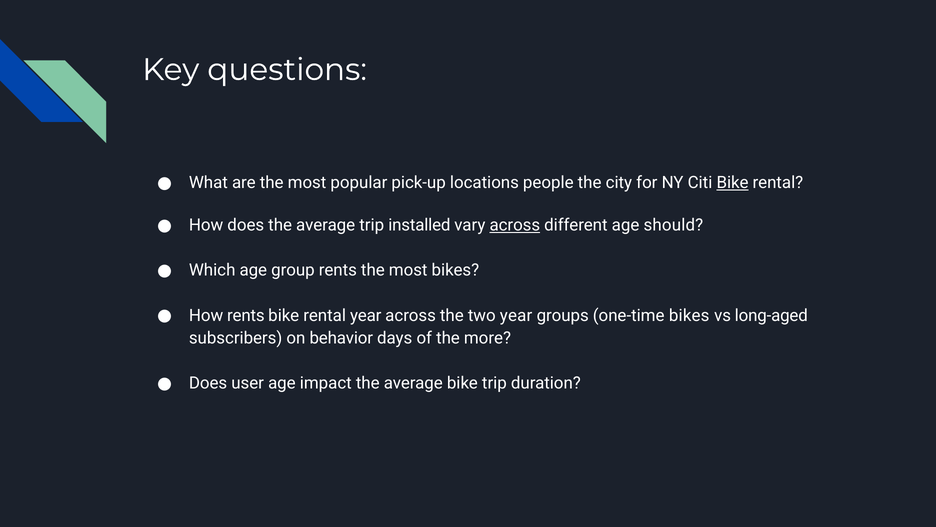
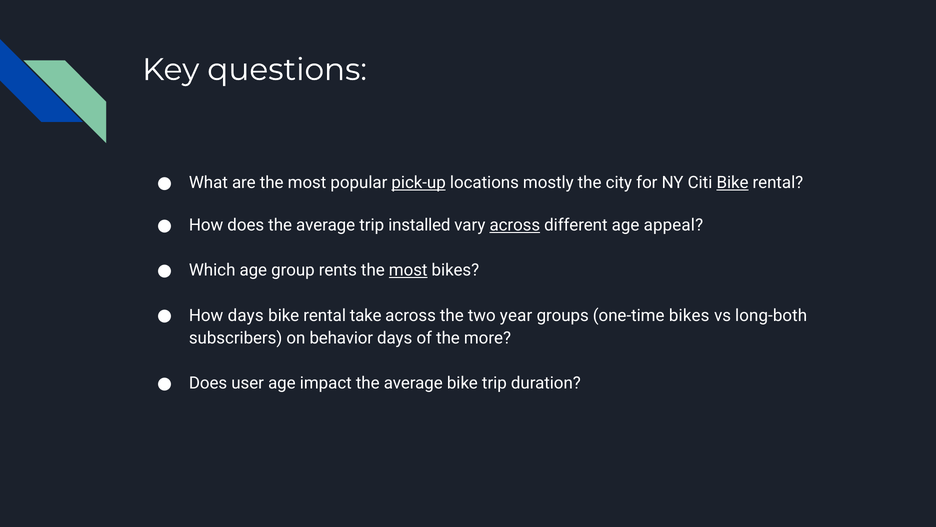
pick-up underline: none -> present (419, 183)
people: people -> mostly (548, 183)
should: should -> appeal (673, 225)
most underline: none -> present (408, 270)
How rents: rents -> days (246, 315)
rental year: year -> take (366, 315)
long-aged: long-aged -> long-both (771, 315)
